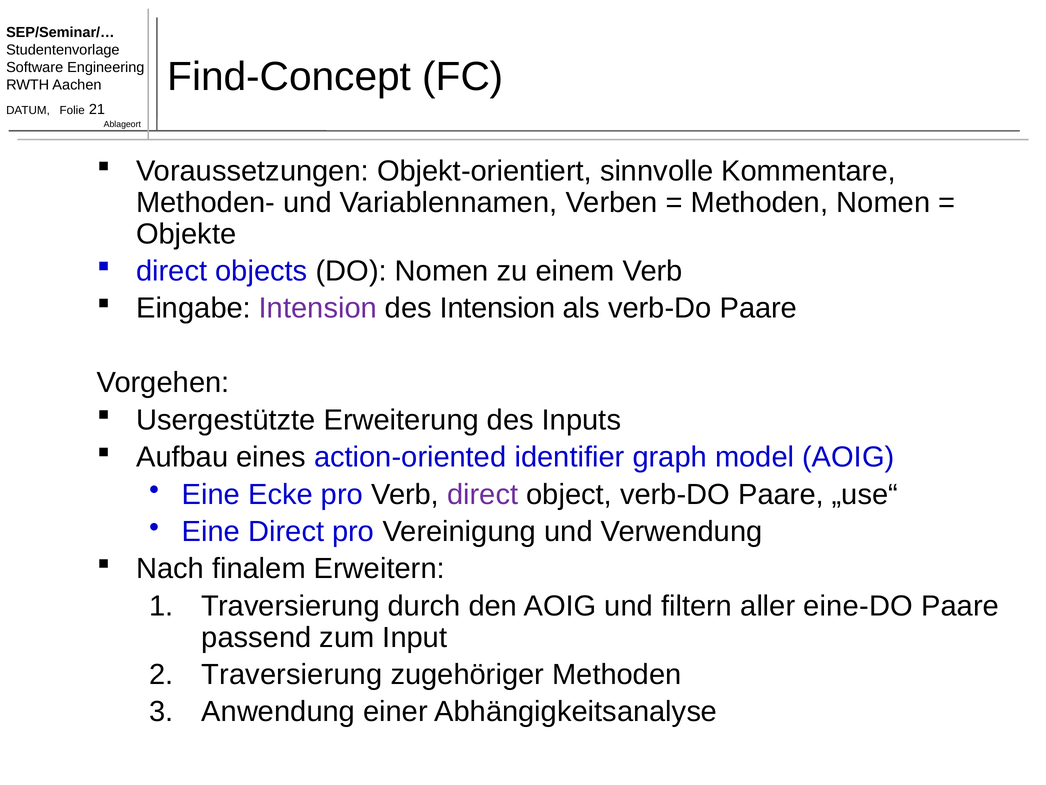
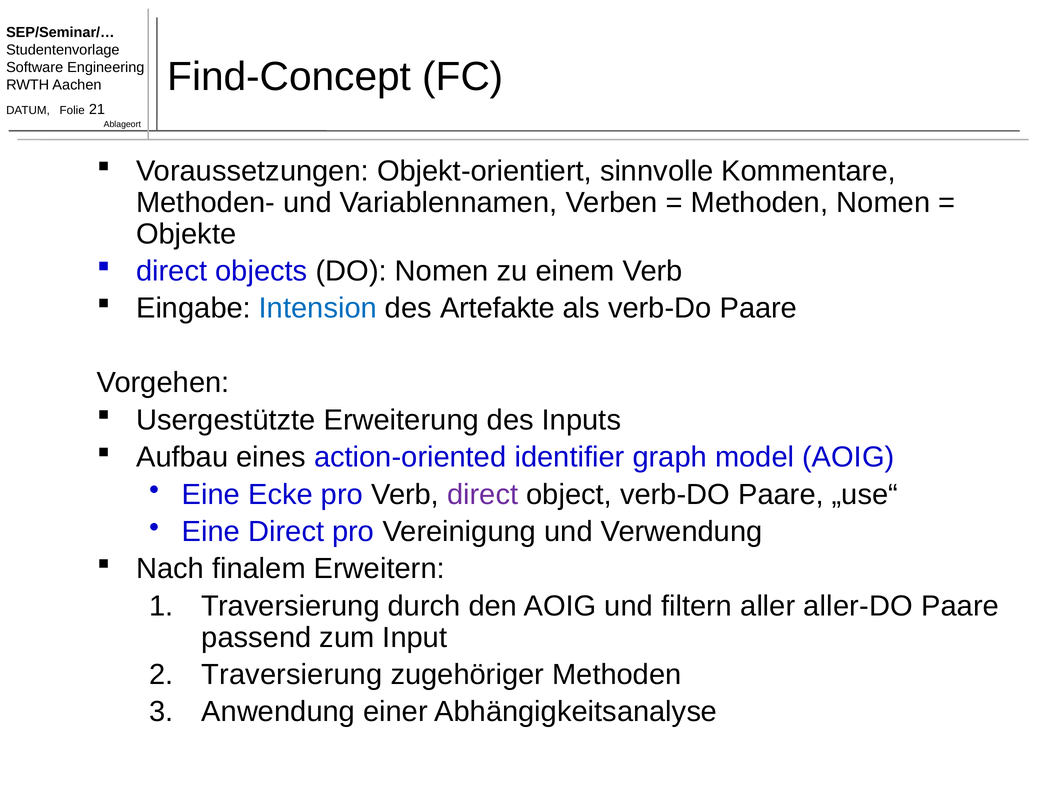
Intension colour: purple -> blue (318, 308)
des Intension: Intension -> Artefakte (497, 308)
eine-DO: eine-DO -> aller-DO (858, 606)
